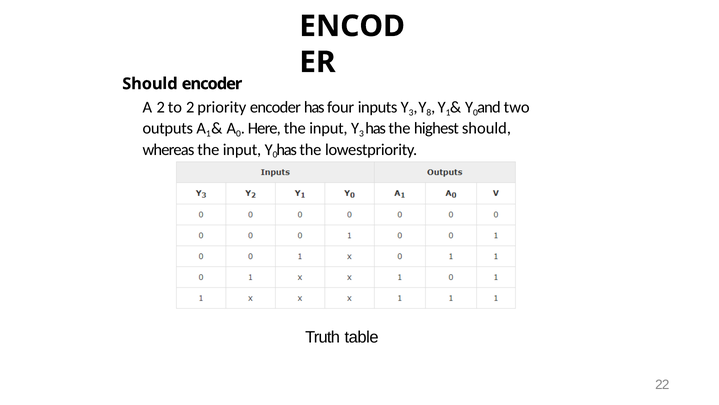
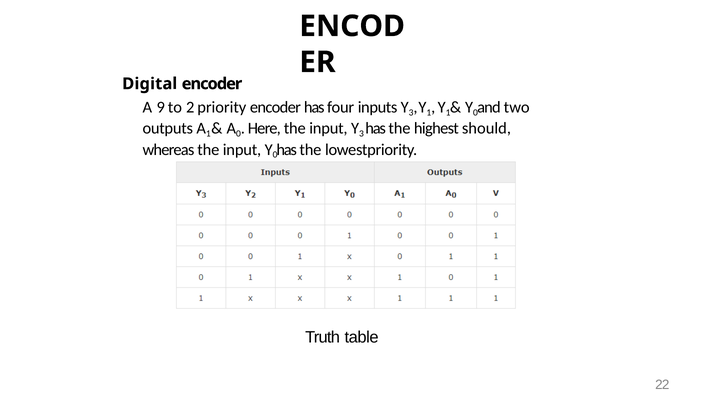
Should: Should -> Digital (150, 84)
A 2: 2 -> 9 (161, 107)
8: 8 -> 1 (429, 112)
